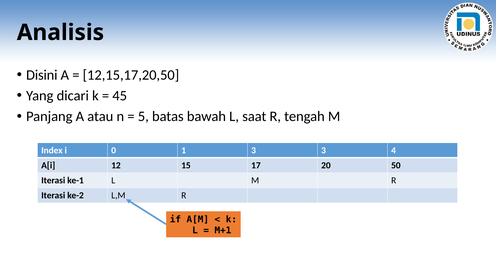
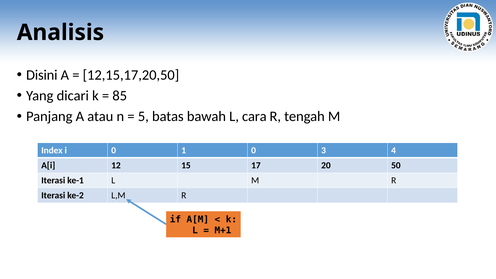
45: 45 -> 85 (120, 96)
saat: saat -> cara (254, 116)
1 3: 3 -> 0 (254, 150)
